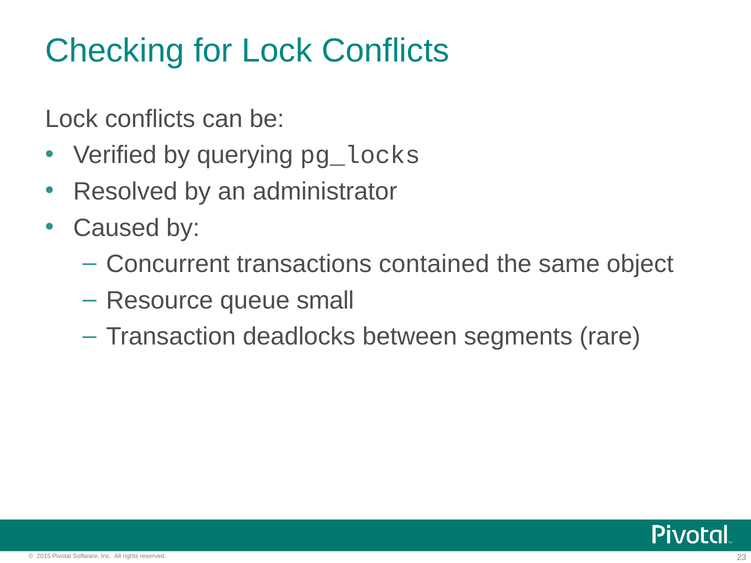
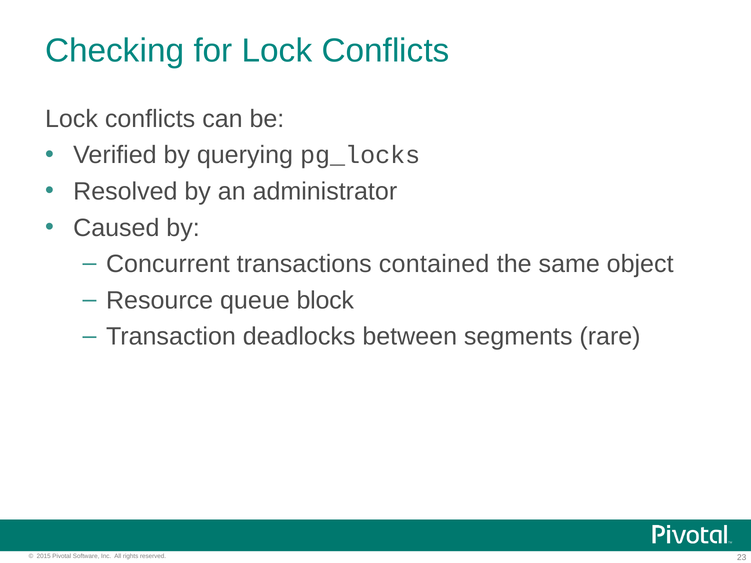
small: small -> block (325, 301)
